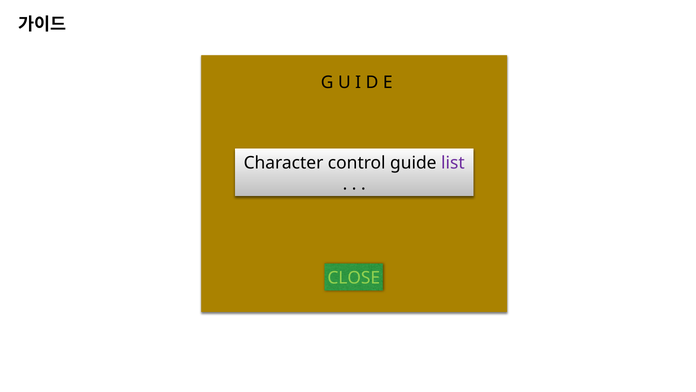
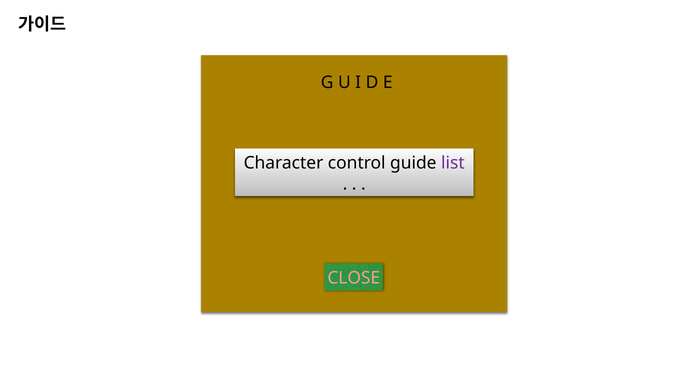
CLOSE colour: light green -> pink (354, 278)
